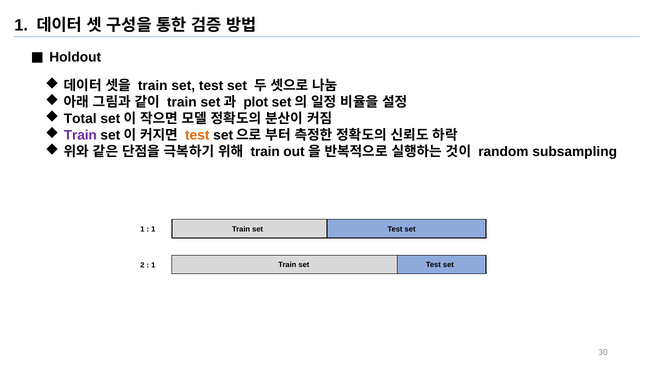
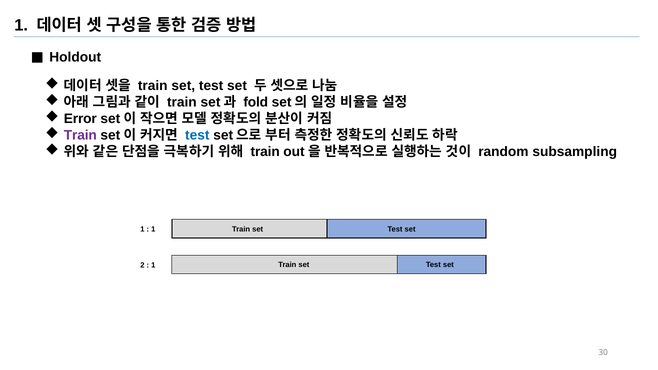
plot: plot -> fold (256, 102)
Total: Total -> Error (80, 119)
test colour: orange -> blue (197, 135)
